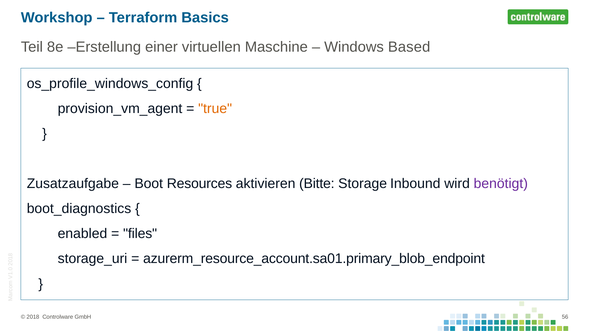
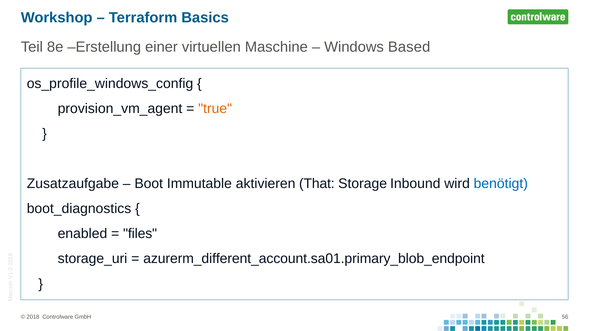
Resources: Resources -> Immutable (199, 184)
Bitte: Bitte -> That (317, 184)
benötigt colour: purple -> blue (501, 184)
azurerm_resource_account.sa01.primary_blob_endpoint: azurerm_resource_account.sa01.primary_blob_endpoint -> azurerm_different_account.sa01.primary_blob_endpoint (314, 259)
